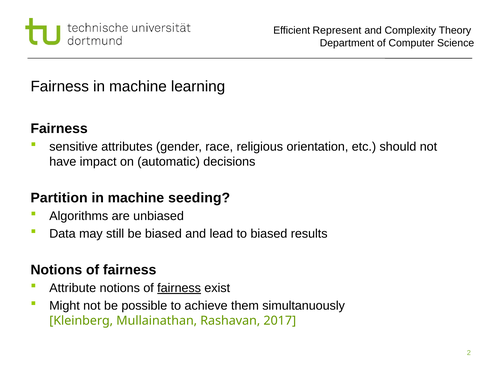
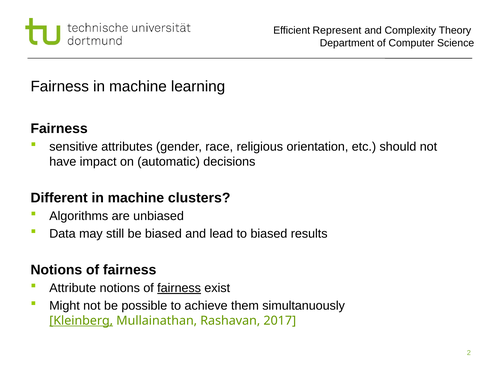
Partition: Partition -> Different (59, 198)
seeding: seeding -> clusters (199, 198)
Kleinberg underline: none -> present (81, 321)
